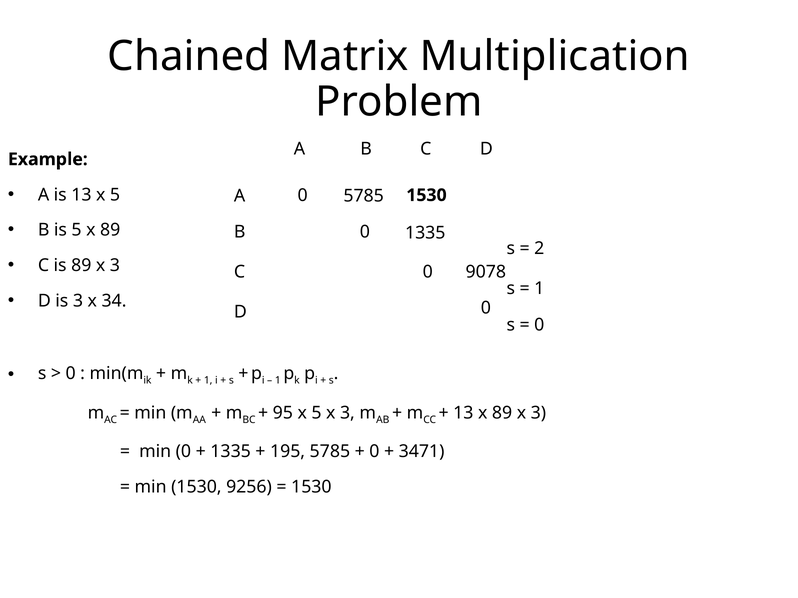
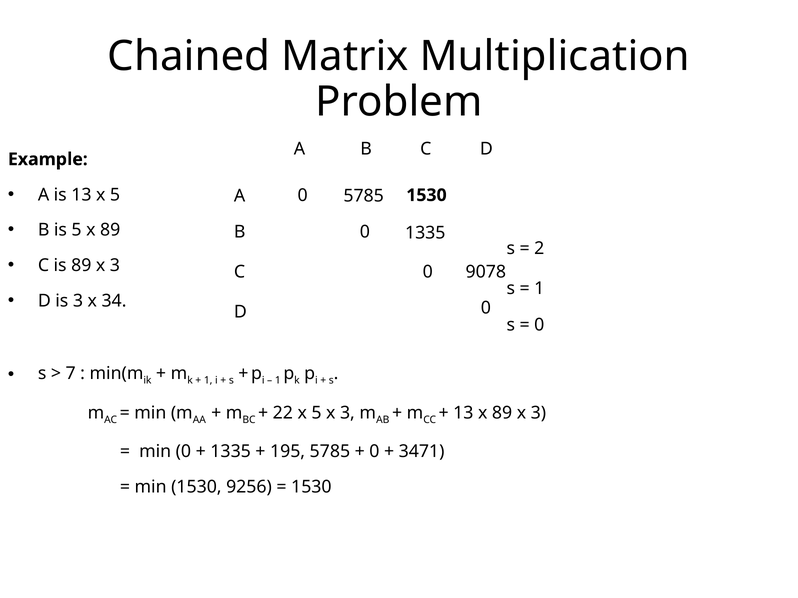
0: 0 -> 7 (71, 374)
95: 95 -> 22 (283, 413)
